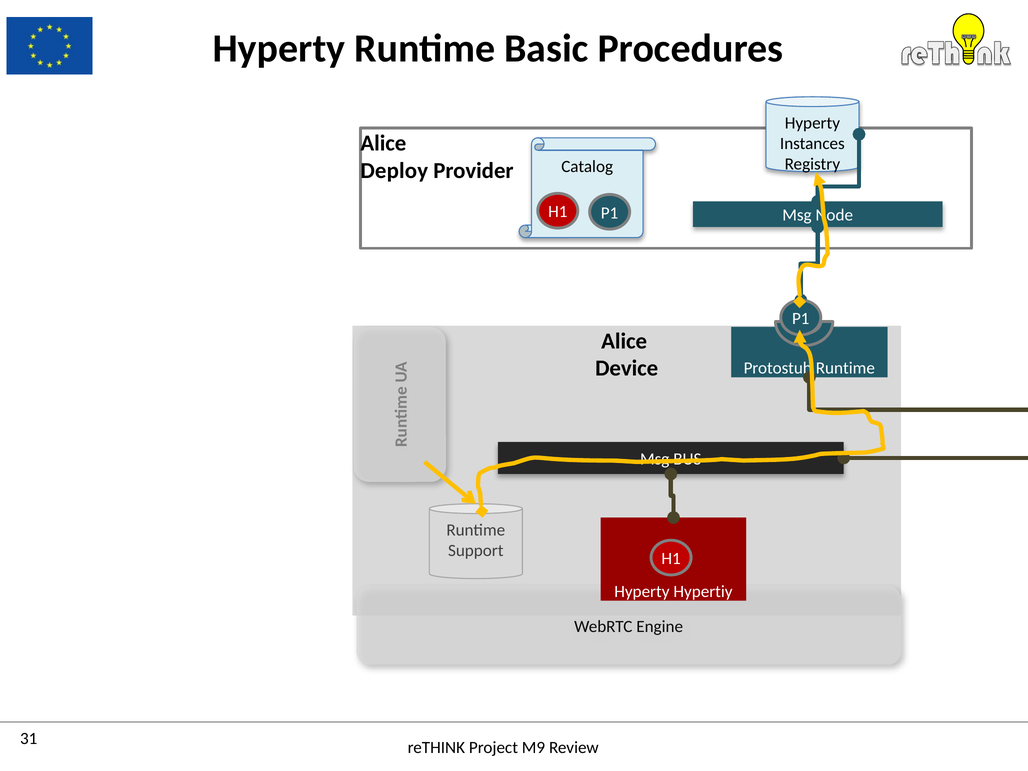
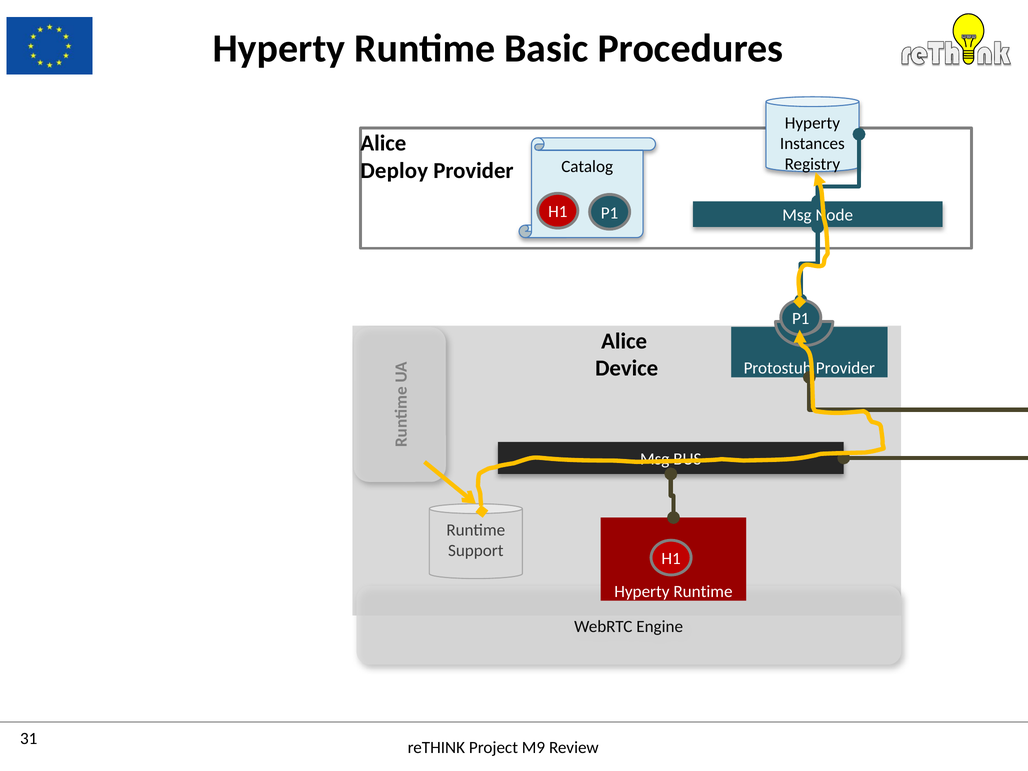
Runtime: Runtime -> Provider (845, 368)
Hypertiy: Hypertiy -> Runtime (703, 592)
